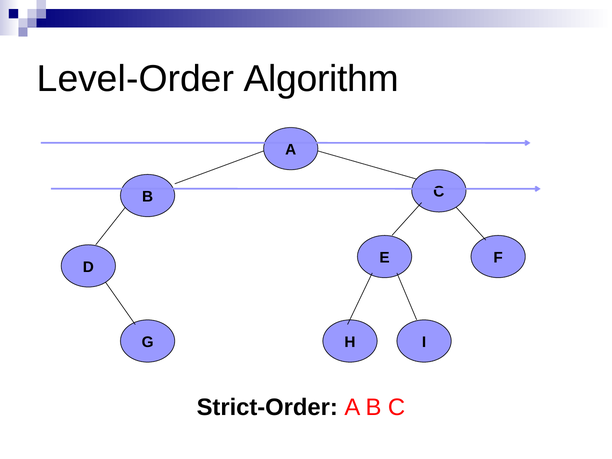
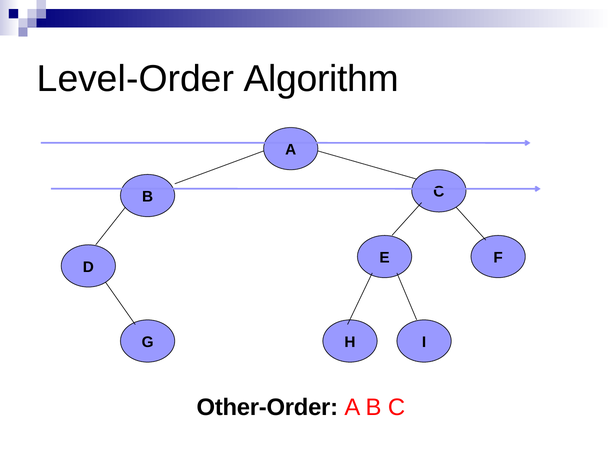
Strict-Order: Strict-Order -> Other-Order (267, 407)
